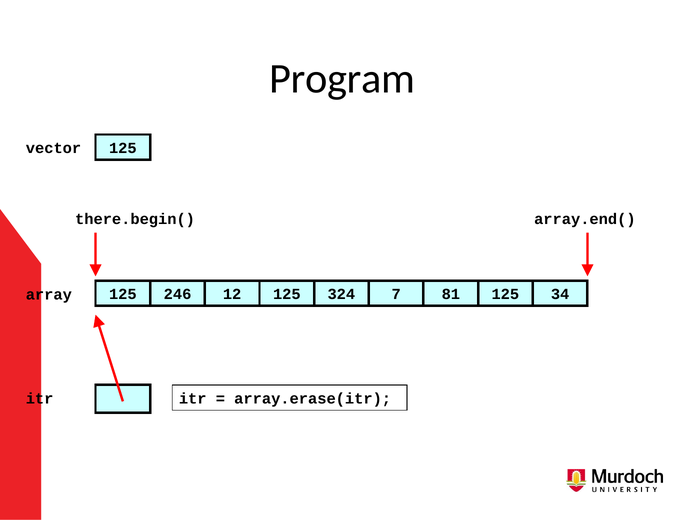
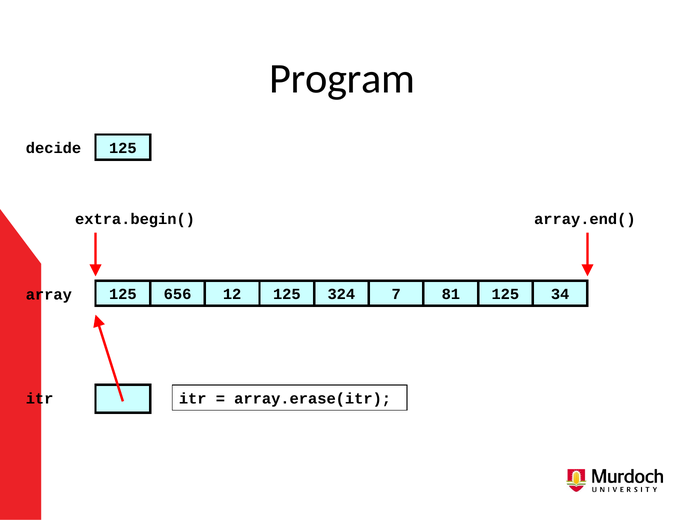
vector: vector -> decide (54, 148)
there.begin(: there.begin( -> extra.begin( (135, 219)
246: 246 -> 656 (178, 295)
